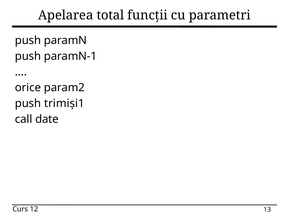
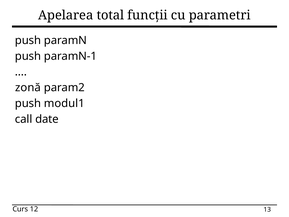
orice: orice -> zonă (28, 88)
trimiși1: trimiși1 -> modul1 (64, 103)
